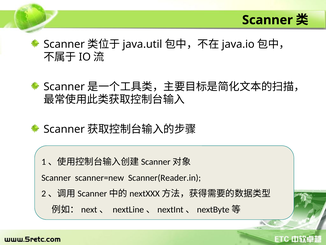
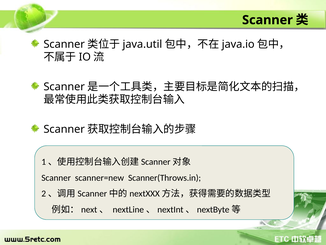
Scanner(Reader.in: Scanner(Reader.in -> Scanner(Throws.in (165, 177)
